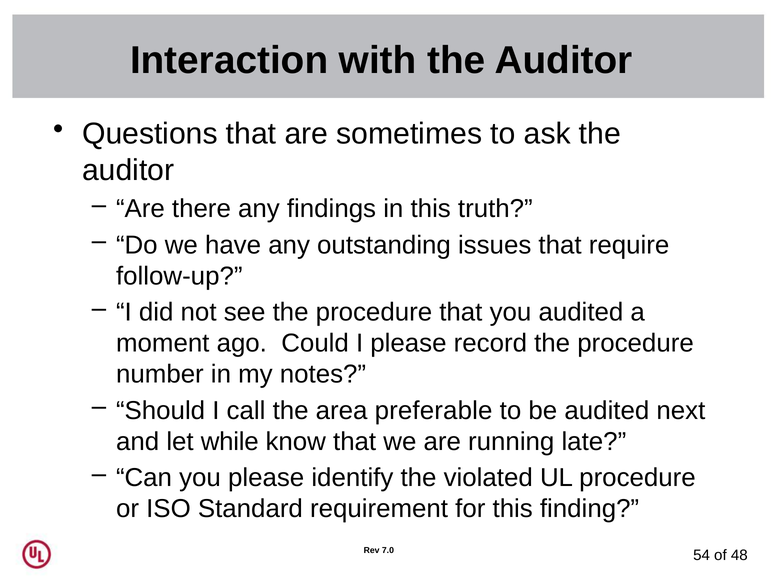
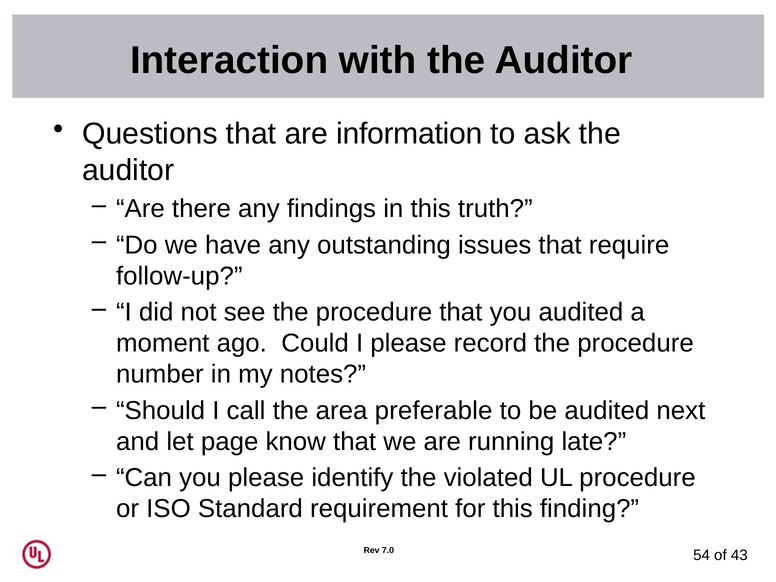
sometimes: sometimes -> information (409, 134)
while: while -> page (230, 442)
48: 48 -> 43 (739, 555)
